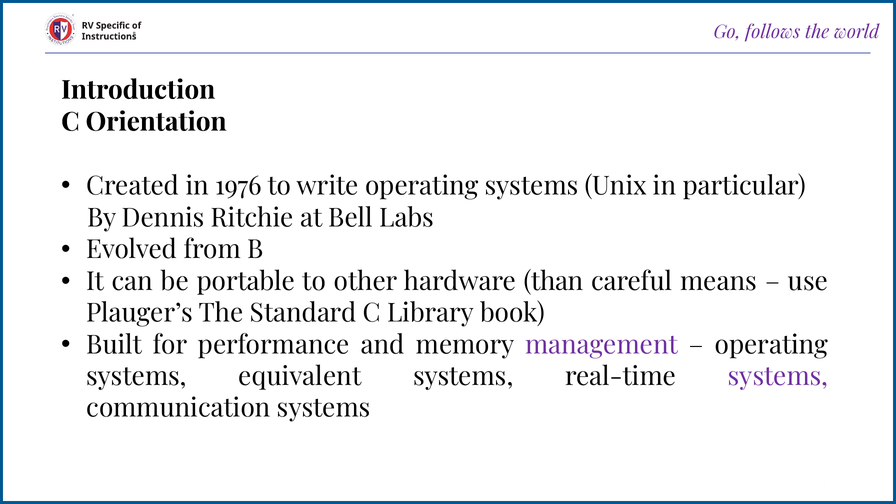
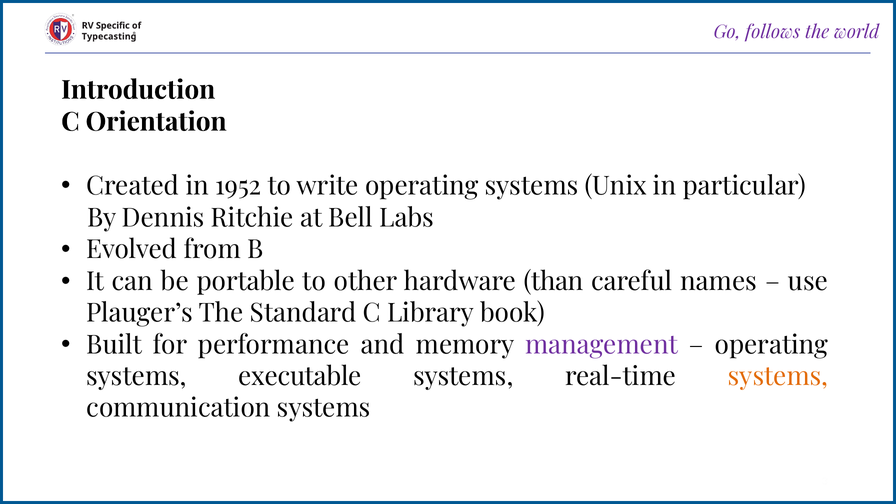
Instructions: Instructions -> Typecasting (109, 36)
1976: 1976 -> 1952 (238, 186)
means: means -> names (719, 282)
equivalent: equivalent -> executable (300, 377)
systems colour: purple -> orange (778, 377)
